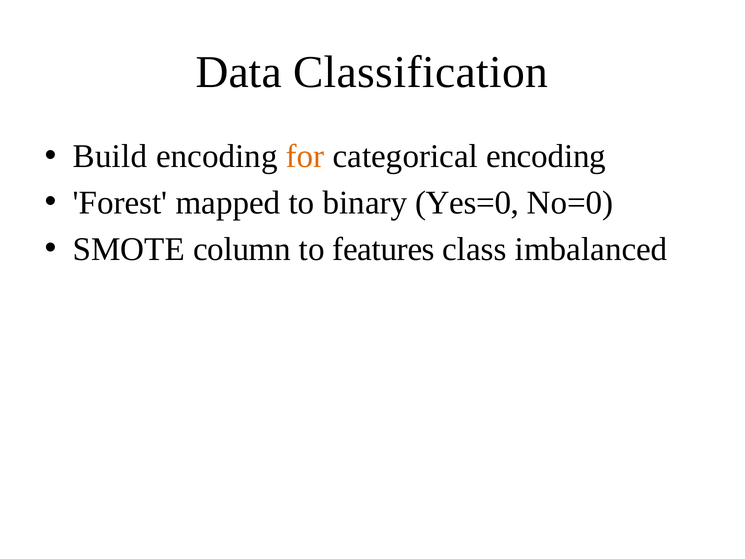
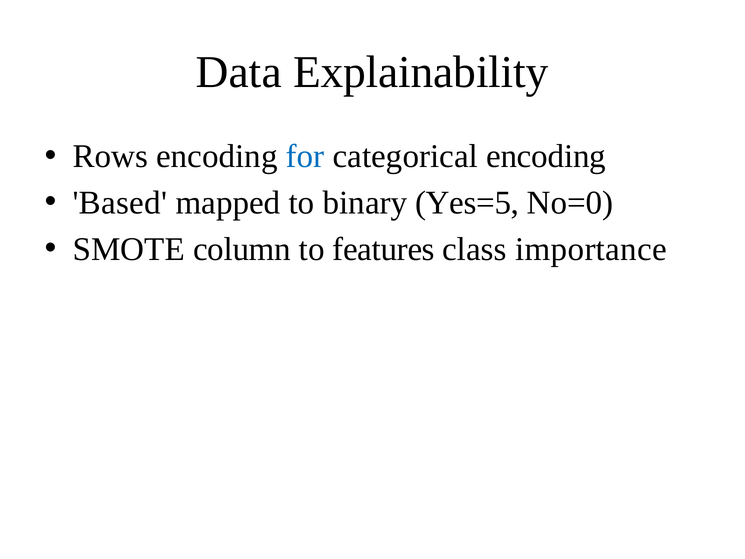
Classification: Classification -> Explainability (421, 72)
Build: Build -> Rows (110, 156)
for colour: orange -> blue (305, 156)
Forest: Forest -> Based (120, 203)
Yes=0: Yes=0 -> Yes=5 (467, 203)
imbalanced: imbalanced -> importance (591, 249)
